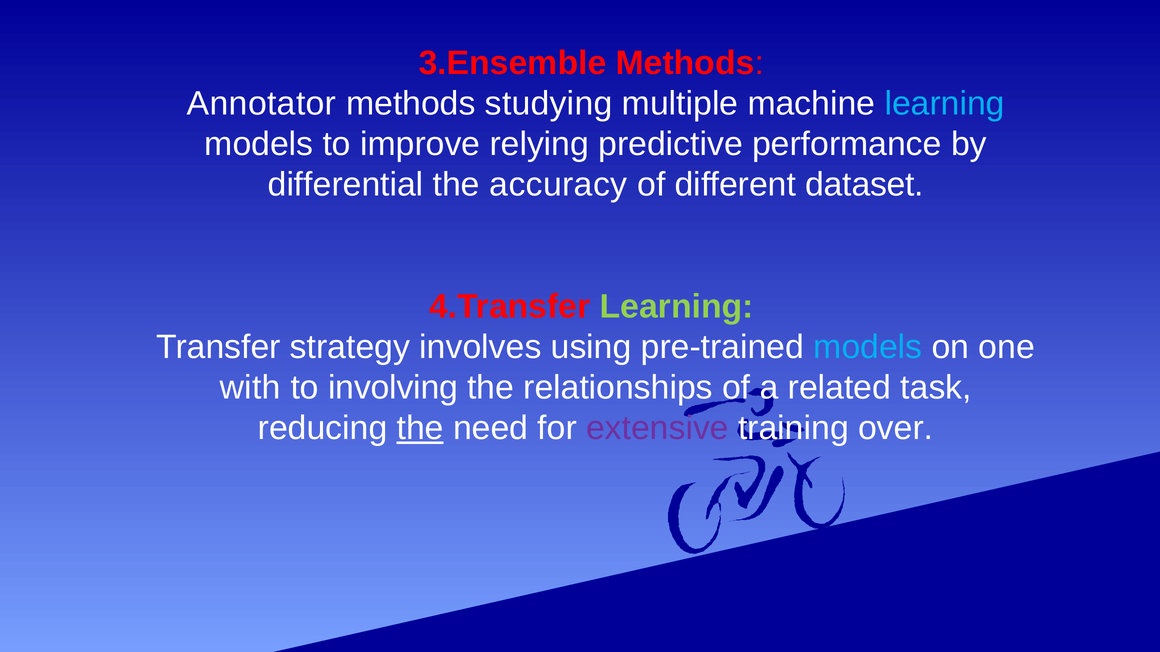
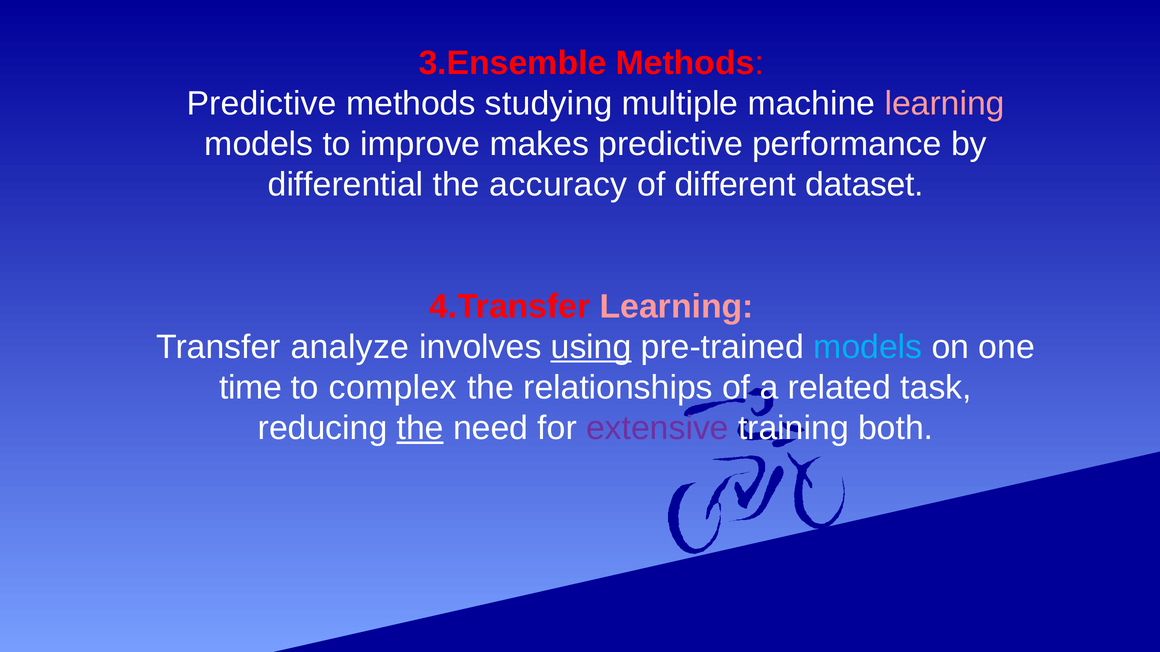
Annotator: Annotator -> Predictive (262, 104)
learning colour: light blue -> pink (945, 104)
relying: relying -> makes (539, 144)
Learning colour: light green -> pink (677, 307)
strategy: strategy -> analyze (350, 347)
using underline: none -> present (591, 347)
with: with -> time (251, 388)
involving: involving -> complex (393, 388)
over: over -> both (896, 429)
